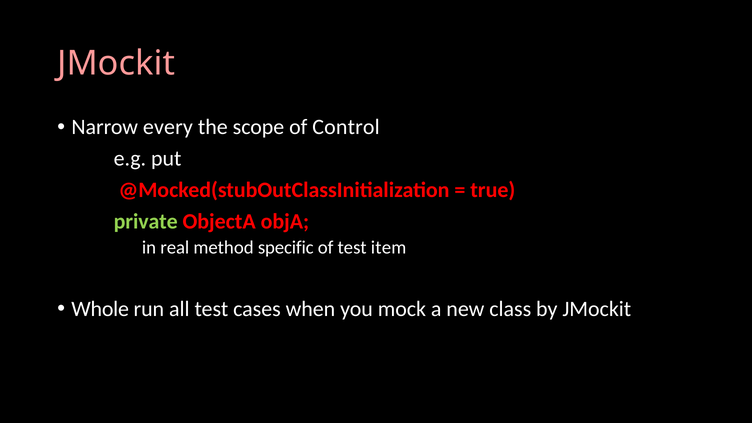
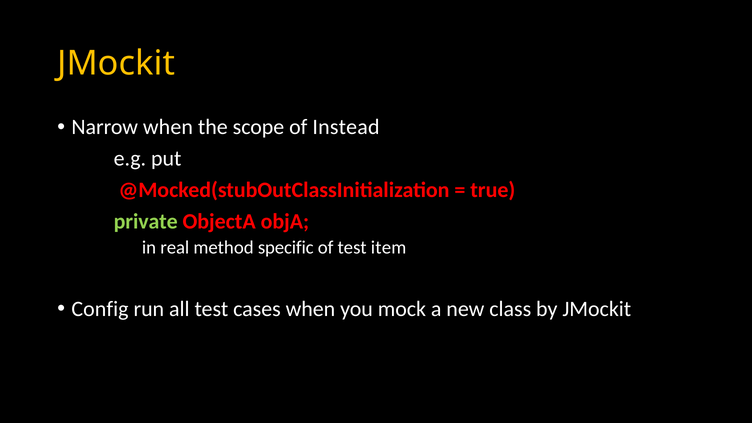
JMockit colour: pink -> yellow (116, 63)
Narrow every: every -> when (168, 127)
Control: Control -> Instead (346, 127)
Whole: Whole -> Config (100, 309)
